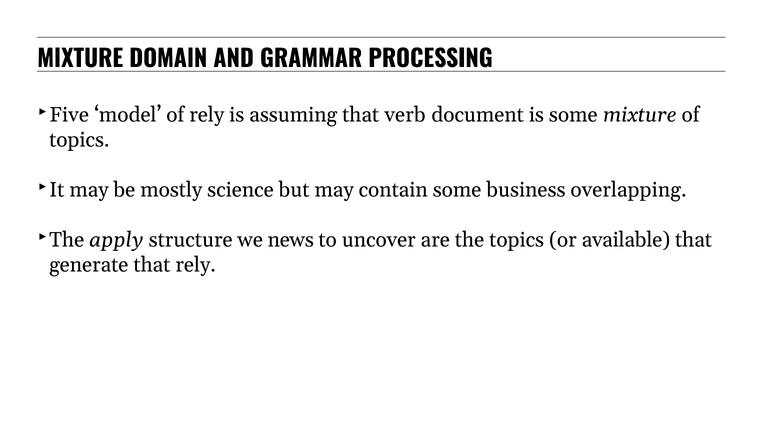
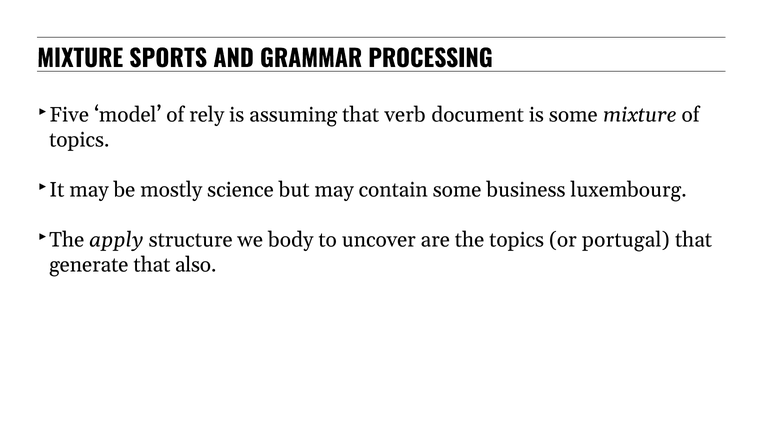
DOMAIN: DOMAIN -> SPORTS (168, 59)
overlapping: overlapping -> luxembourg (629, 190)
news: news -> body (291, 240)
available: available -> portugal (626, 240)
that rely: rely -> also (196, 265)
